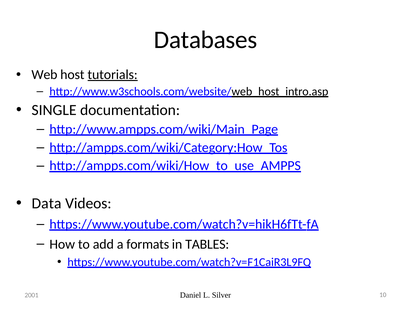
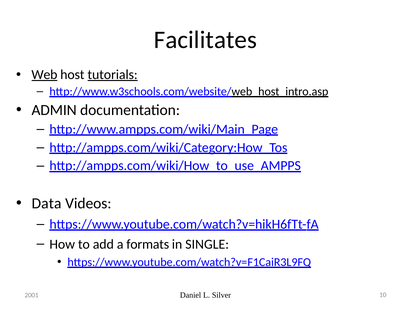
Databases: Databases -> Facilitates (205, 40)
Web underline: none -> present (44, 74)
SINGLE: SINGLE -> ADMIN (54, 110)
TABLES: TABLES -> SINGLE (207, 244)
